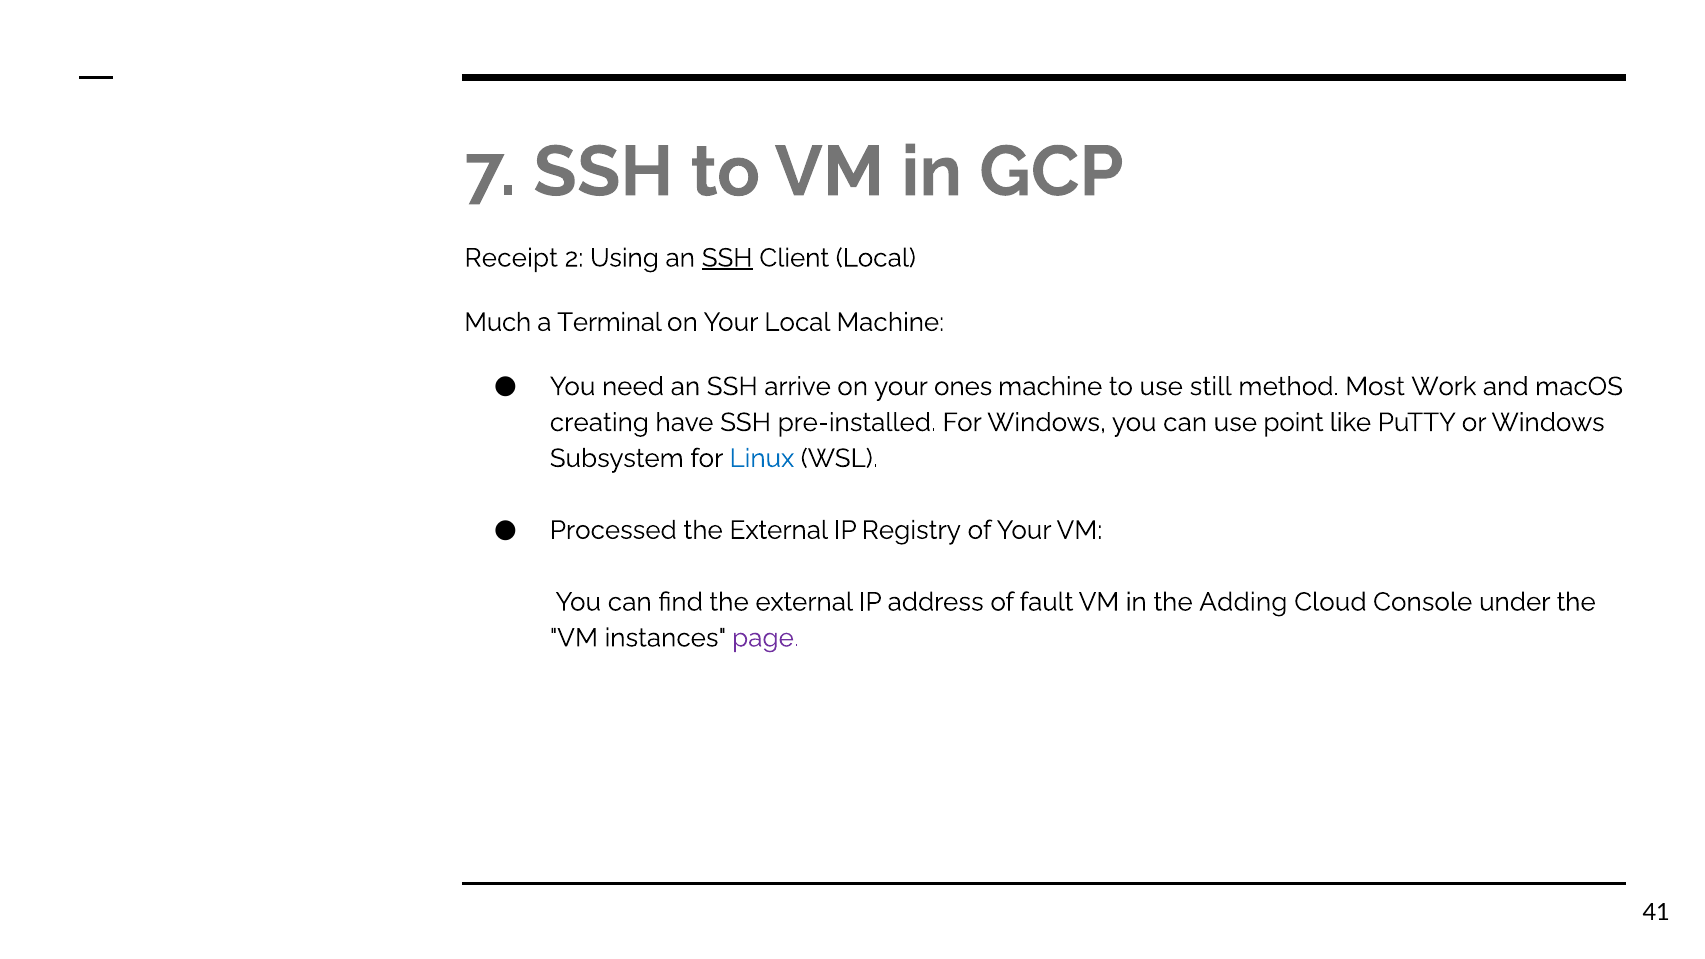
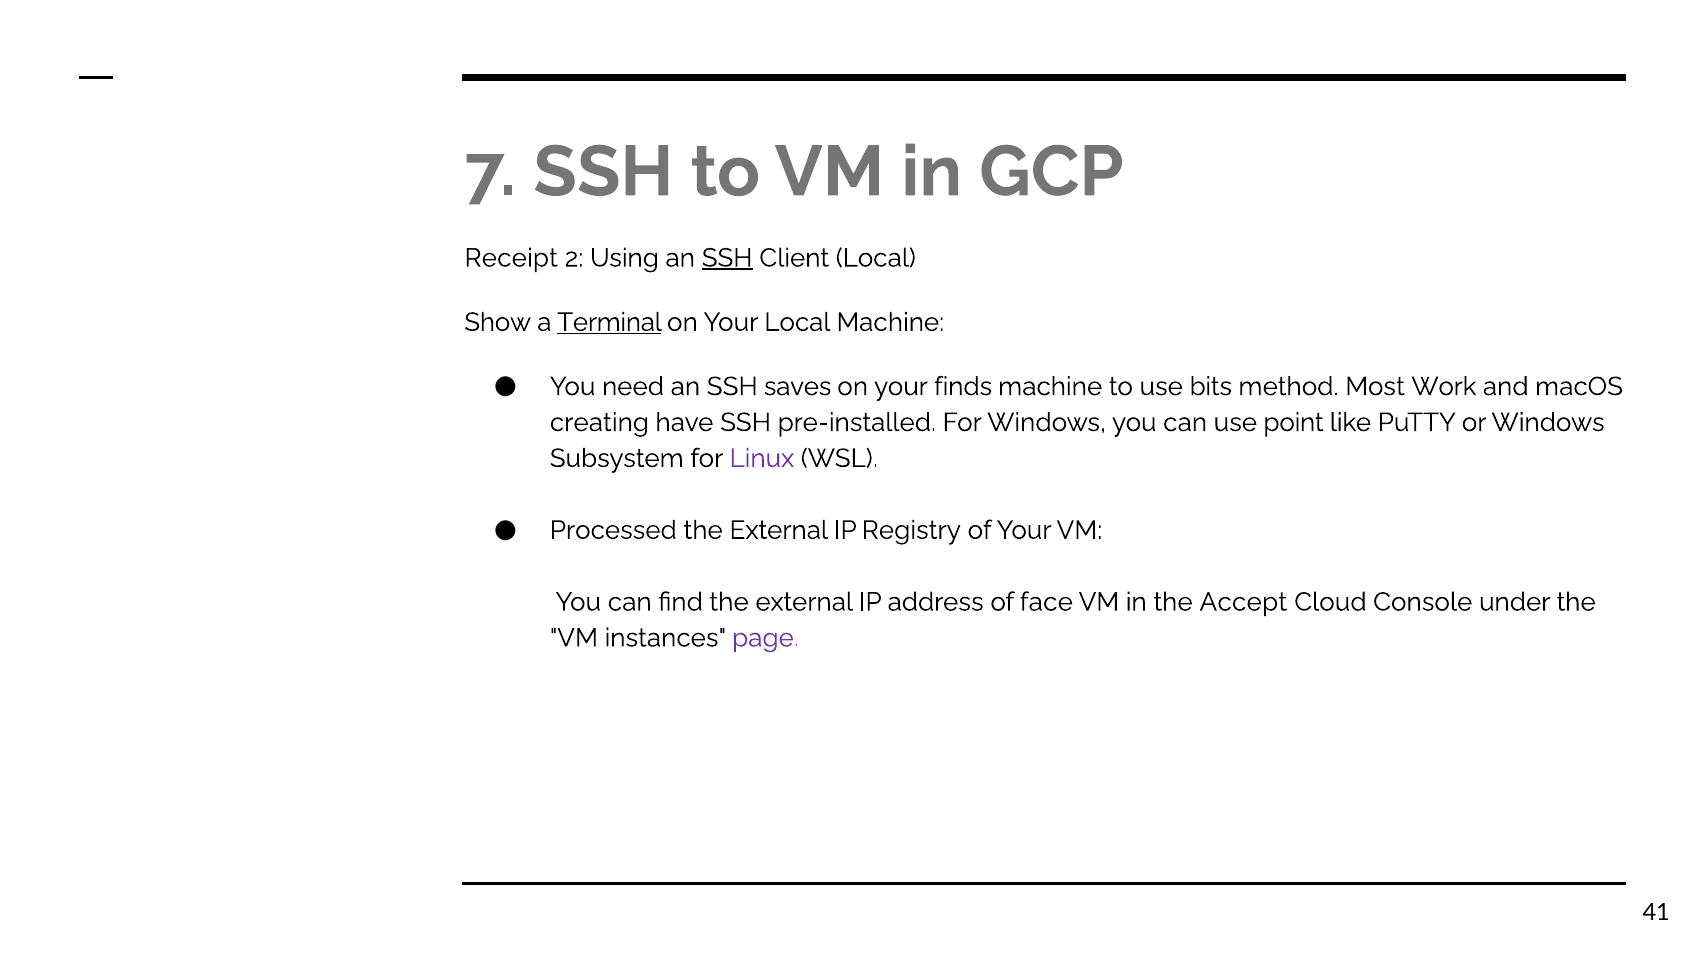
Much: Much -> Show (498, 322)
Terminal underline: none -> present (609, 322)
arrive: arrive -> saves (798, 387)
ones: ones -> finds (963, 387)
still: still -> bits (1211, 387)
Linux colour: blue -> purple (762, 458)
fault: fault -> face (1046, 602)
Adding: Adding -> Accept (1243, 602)
